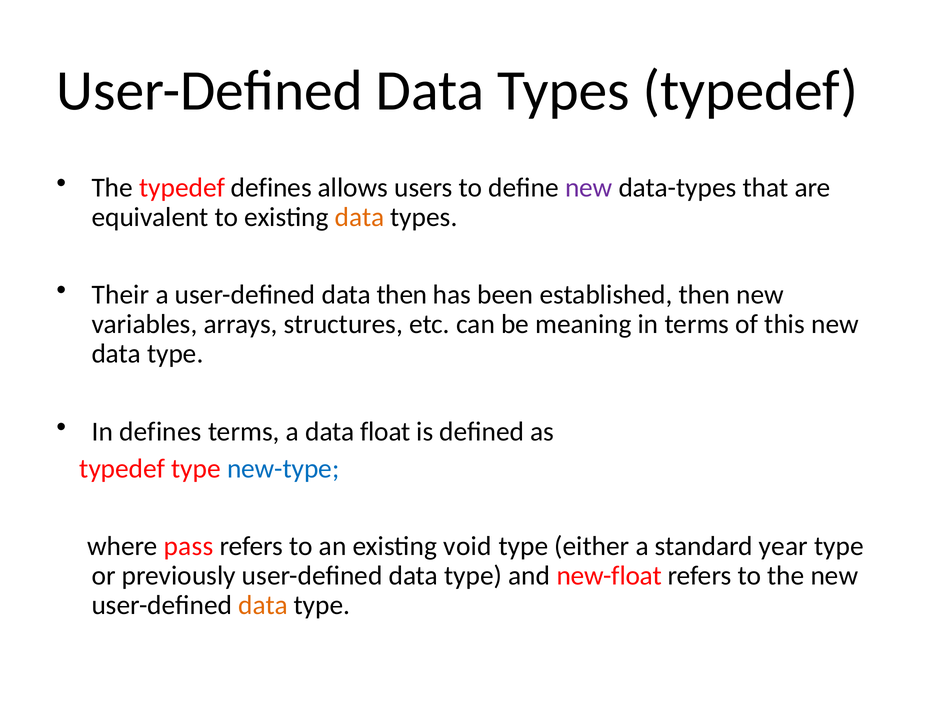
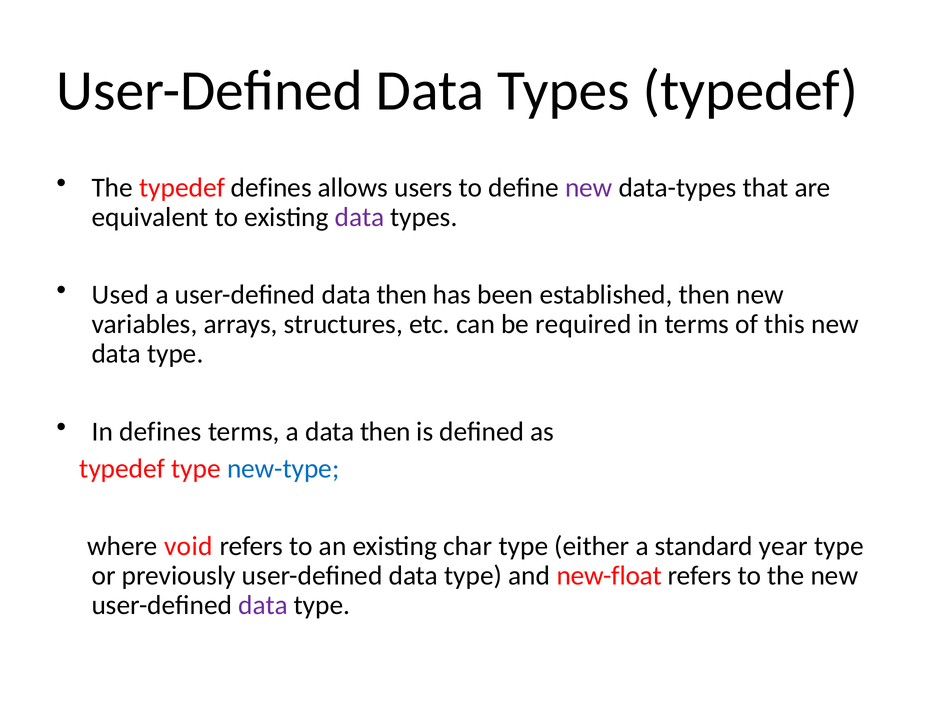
data colour: orange -> purple (360, 217)
Their: Their -> Used (120, 295)
meaning: meaning -> required (583, 324)
a data float: float -> then (385, 431)
pass: pass -> void (188, 546)
void: void -> char (468, 546)
data colour: orange -> purple (263, 605)
